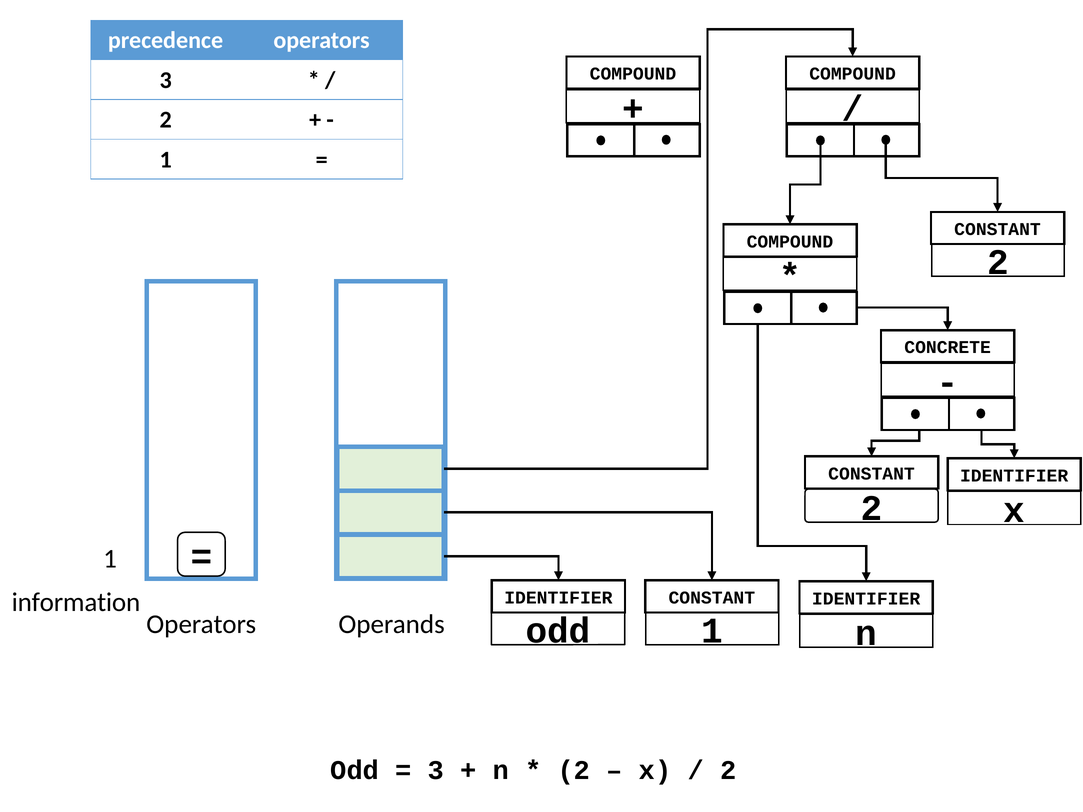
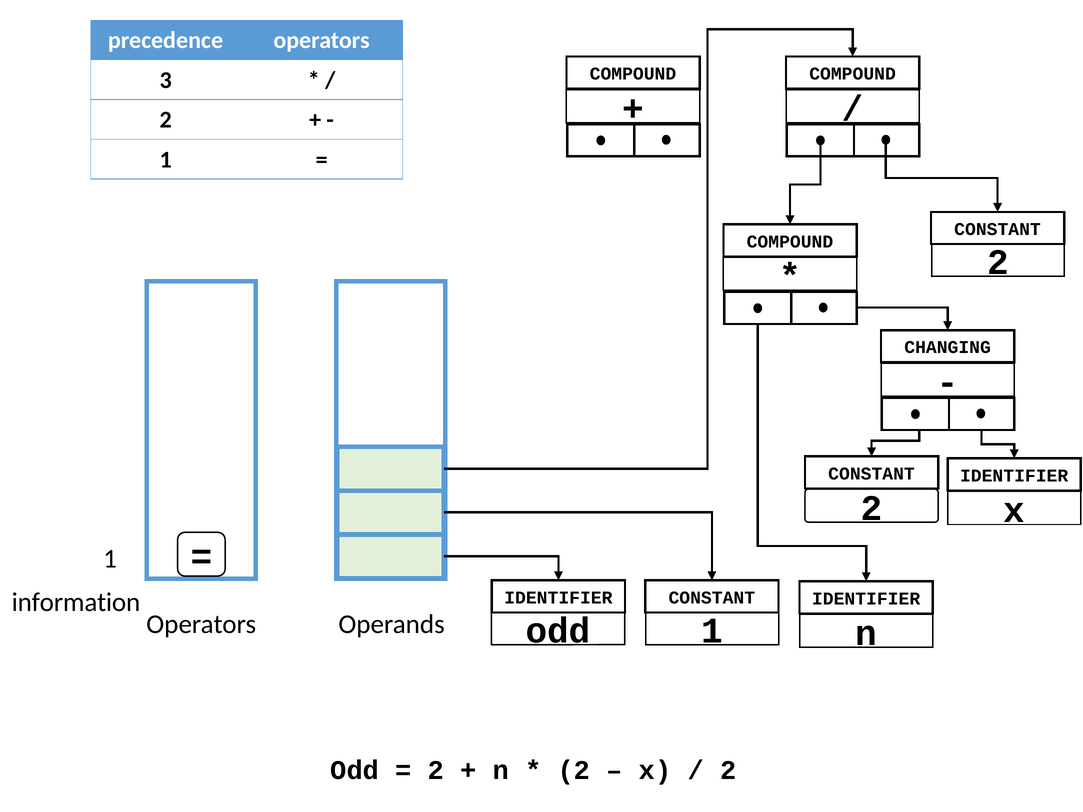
CONCRETE: CONCRETE -> CHANGING (948, 348)
3: 3 -> 2 (436, 771)
